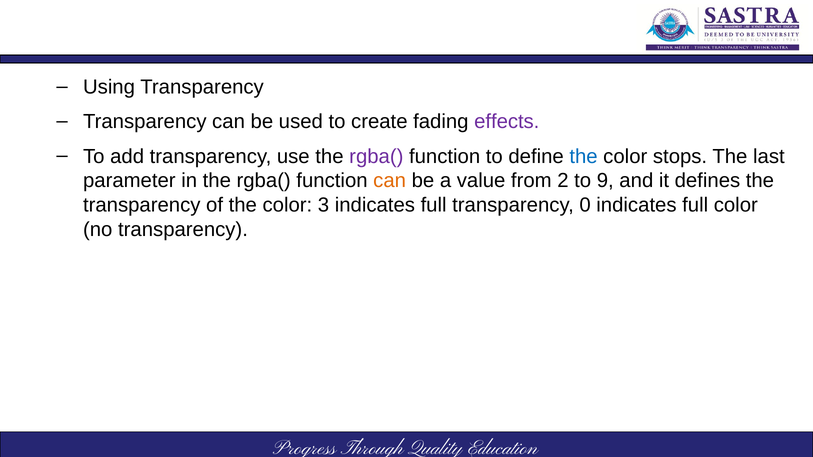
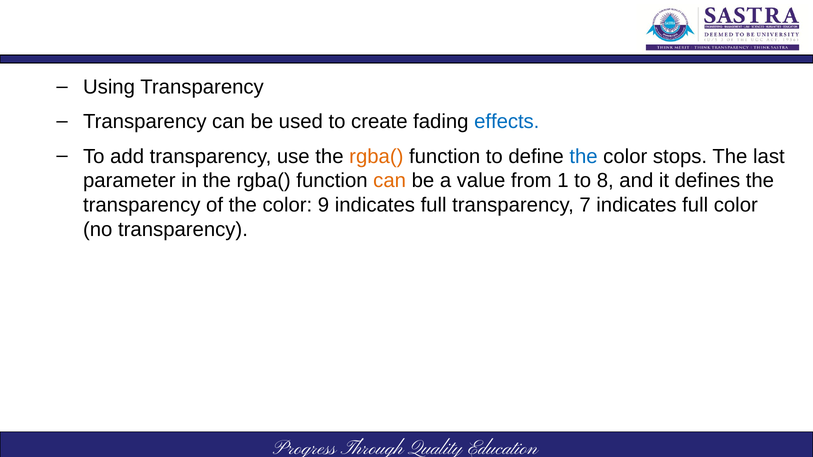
effects colour: purple -> blue (507, 122)
rgba( colour: purple -> orange (376, 156)
2: 2 -> 1 (563, 181)
9: 9 -> 8 (605, 181)
3: 3 -> 9 (324, 205)
0: 0 -> 7 (585, 205)
